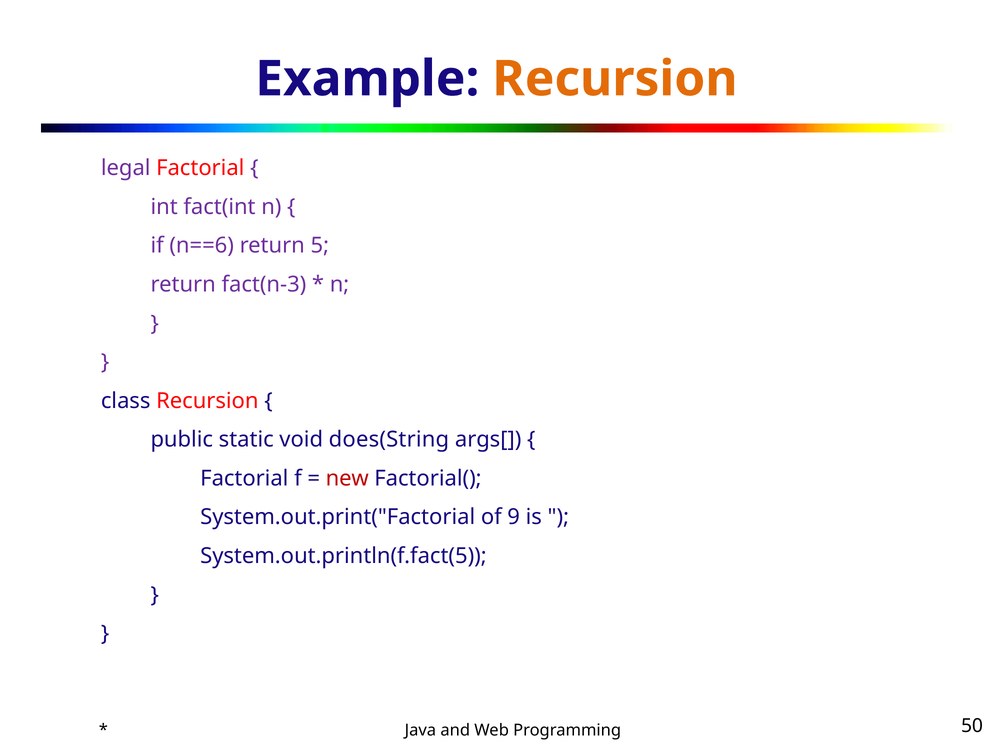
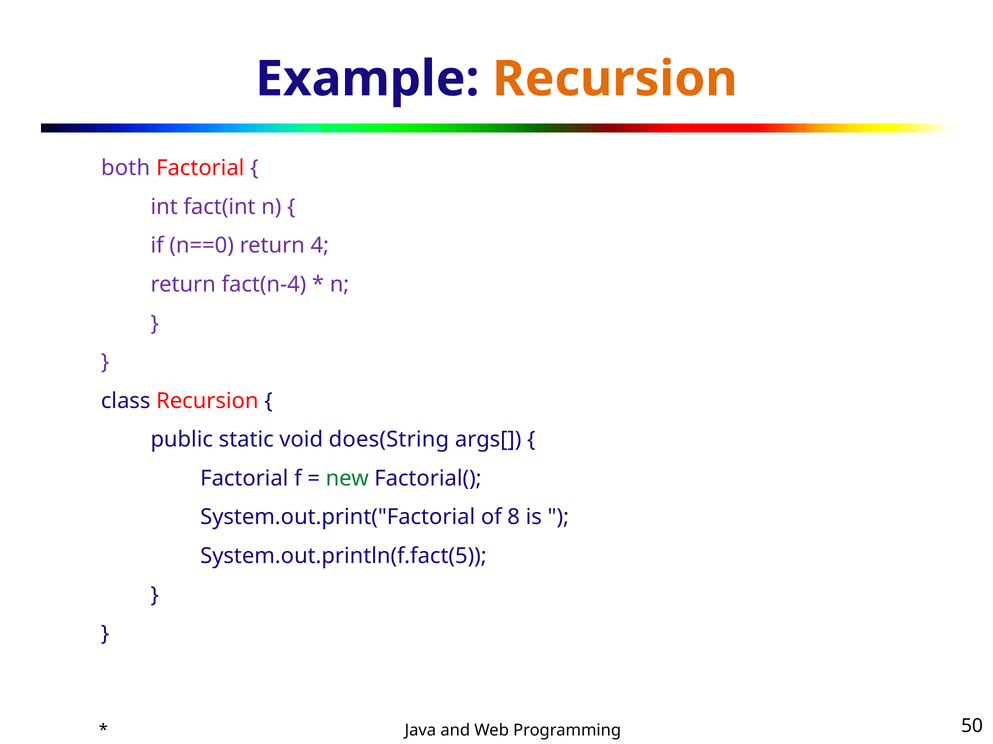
legal: legal -> both (126, 168)
n==6: n==6 -> n==0 (202, 246)
5: 5 -> 4 (320, 246)
fact(n-3: fact(n-3 -> fact(n-4 (264, 285)
new colour: red -> green (347, 479)
9: 9 -> 8 (514, 518)
